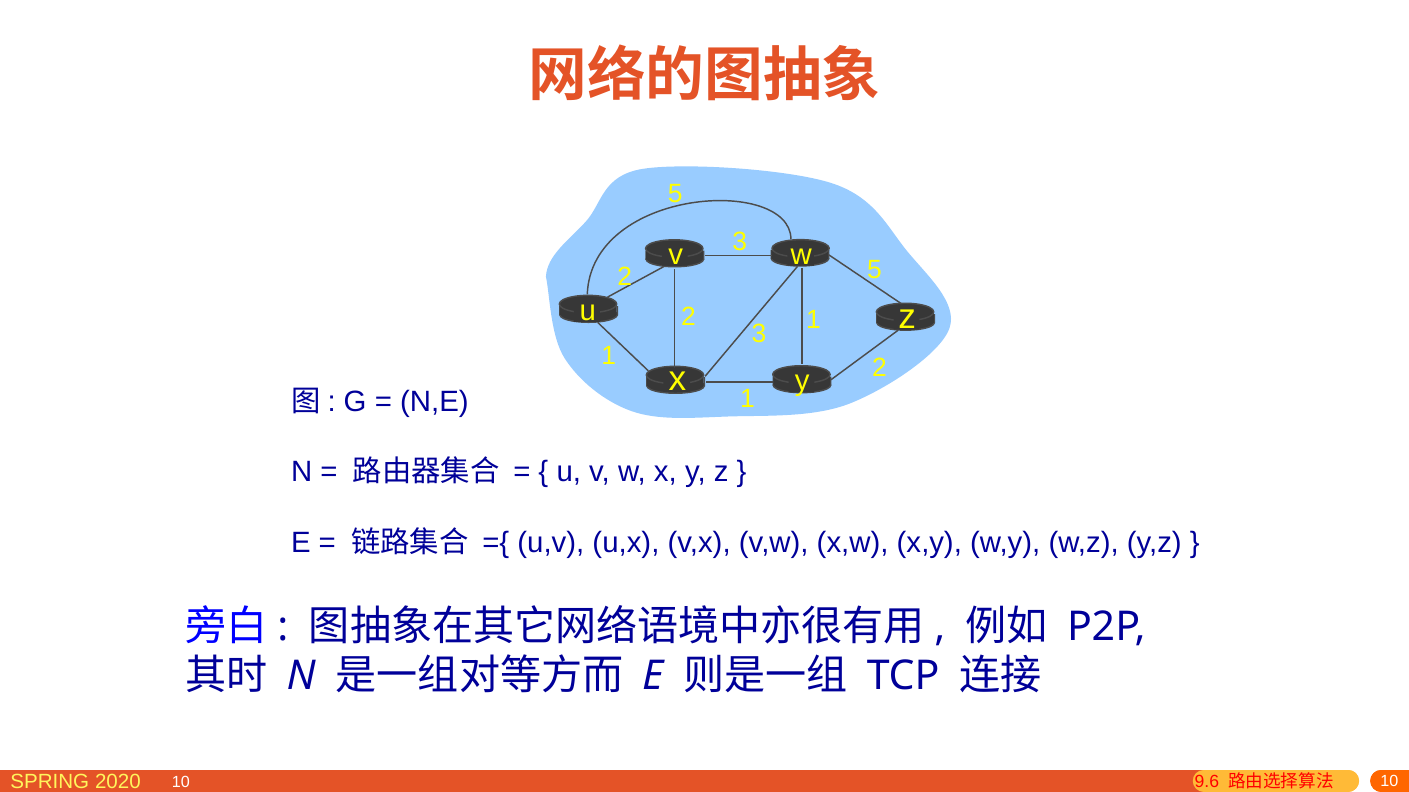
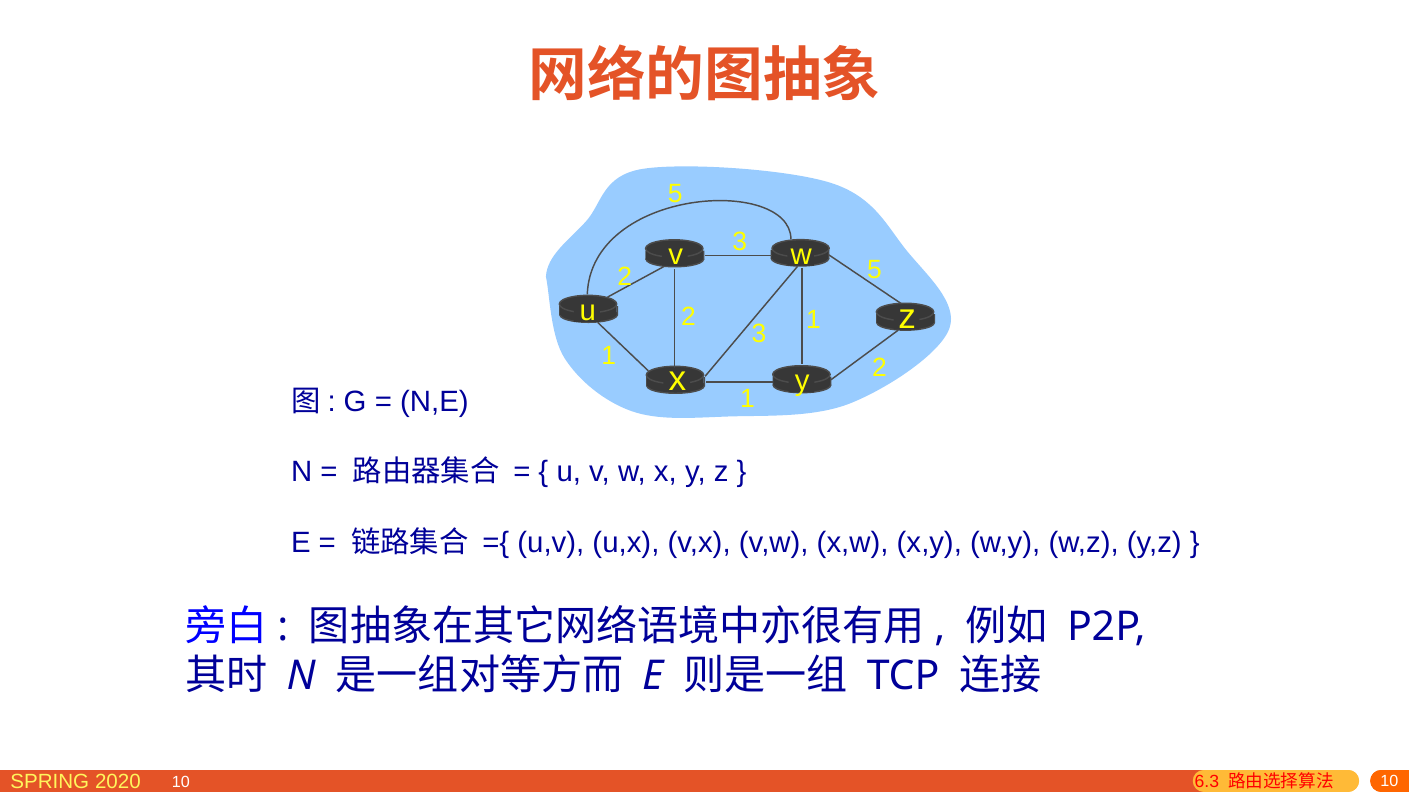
9.6: 9.6 -> 6.3 (1207, 783)
